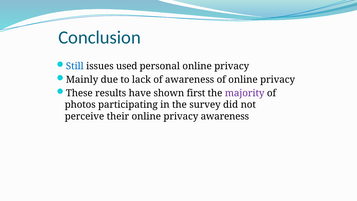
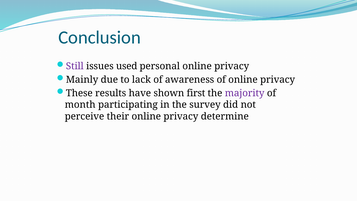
Still colour: blue -> purple (75, 66)
photos: photos -> month (80, 105)
privacy awareness: awareness -> determine (225, 116)
